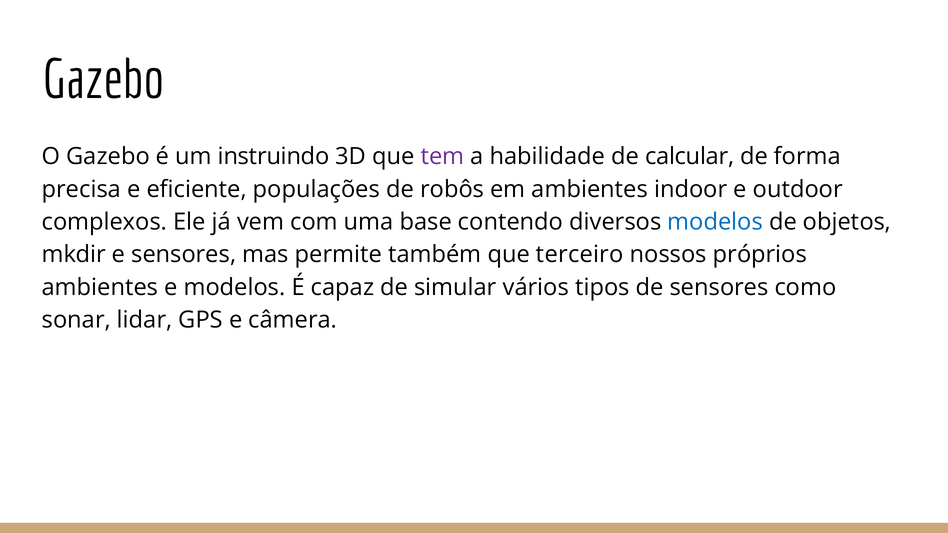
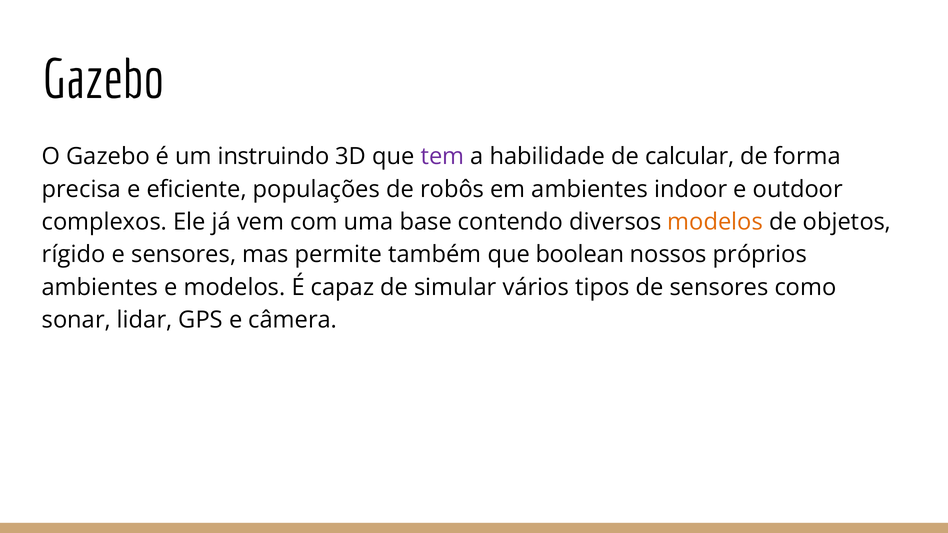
modelos colour: blue -> orange (715, 222)
mkdir: mkdir -> rígido (74, 255)
terceiro: terceiro -> boolean (580, 255)
